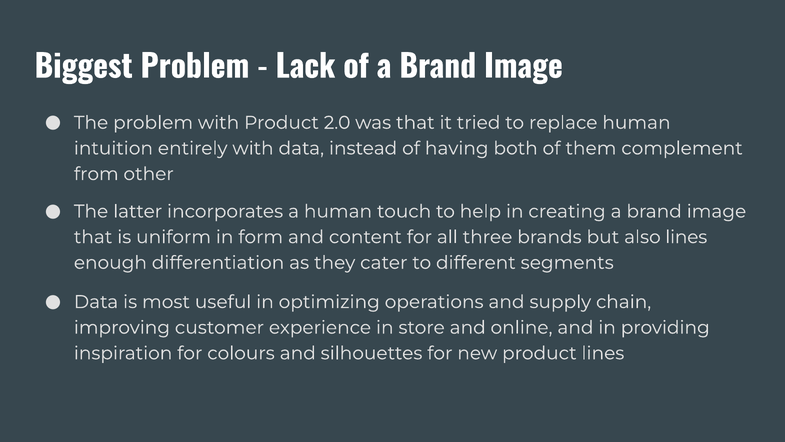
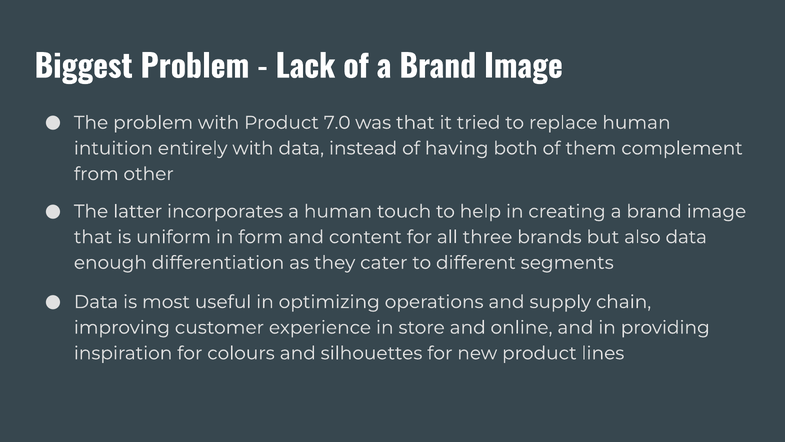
2.0: 2.0 -> 7.0 (337, 123)
also lines: lines -> data (686, 237)
